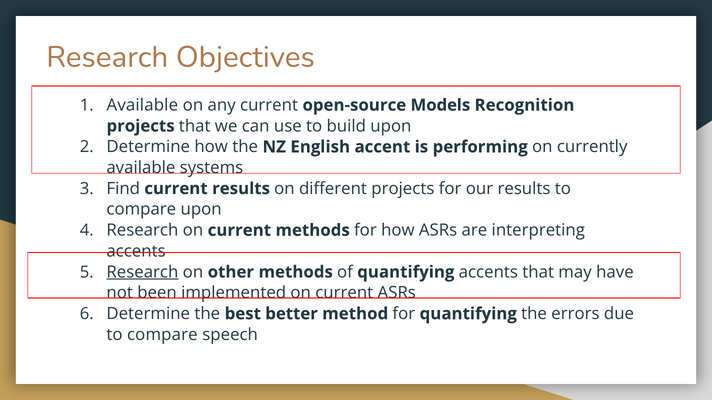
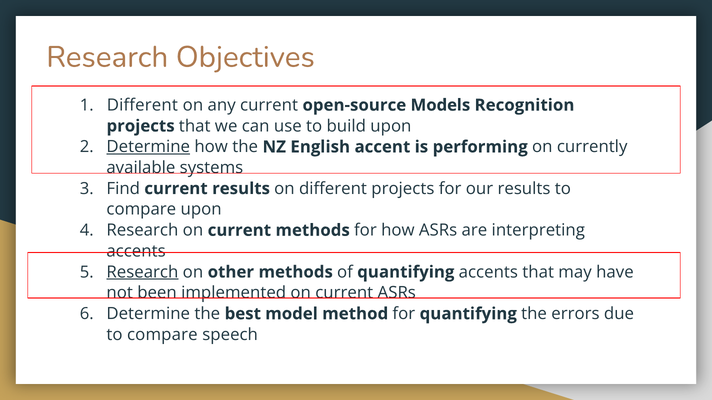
Available: Available -> Different (142, 105)
Determine underline: none -> present (148, 147)
better: better -> model (292, 314)
